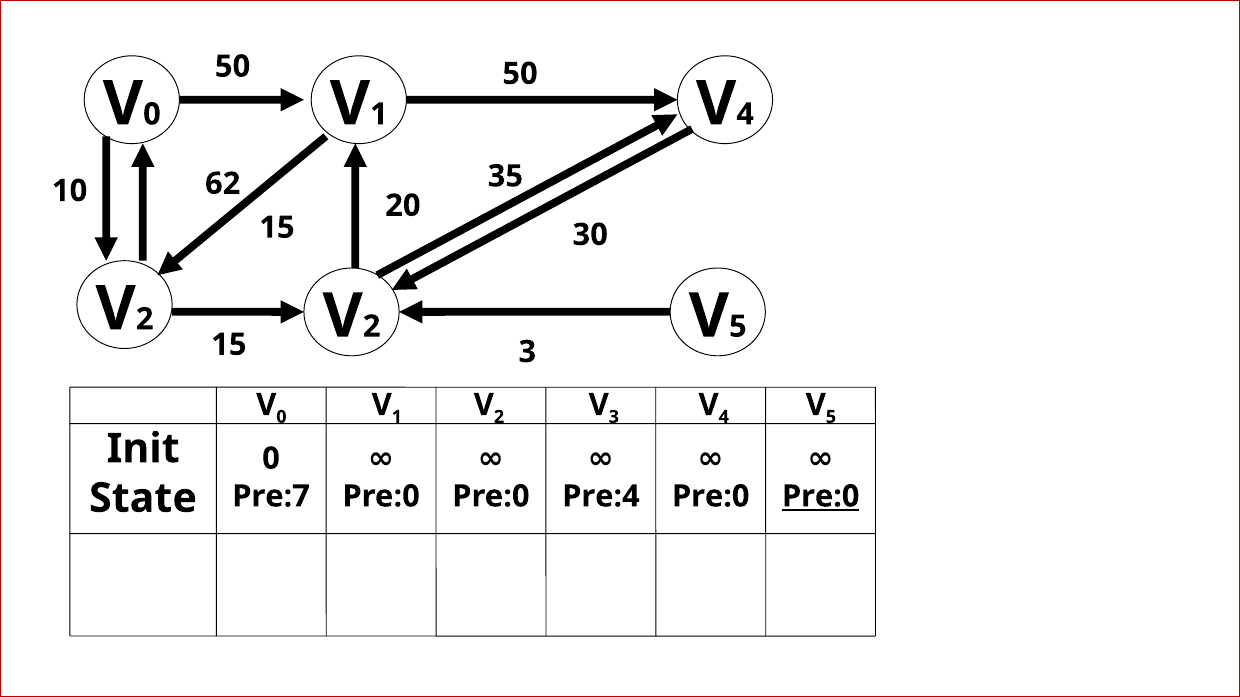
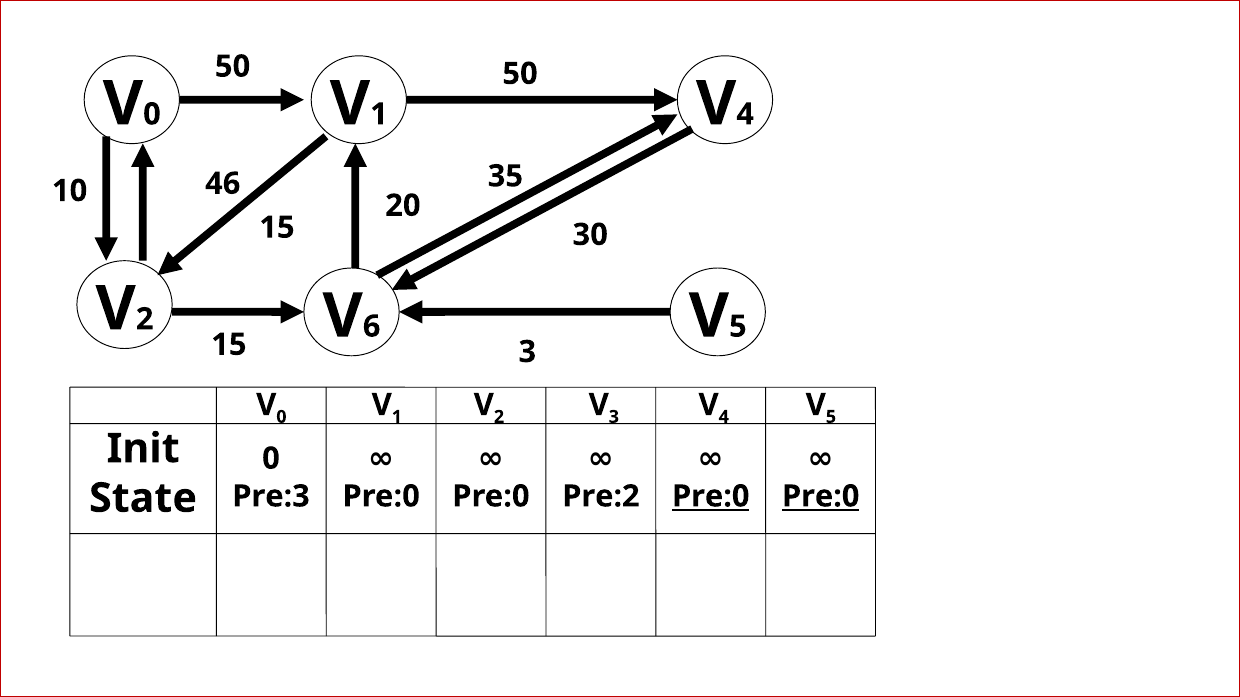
62: 62 -> 46 (223, 184)
2: 2 -> 6 (372, 327)
Pre:7: Pre:7 -> Pre:3 (271, 497)
Pre:4: Pre:4 -> Pre:2 (601, 497)
Pre:0 underline: none -> present (711, 497)
